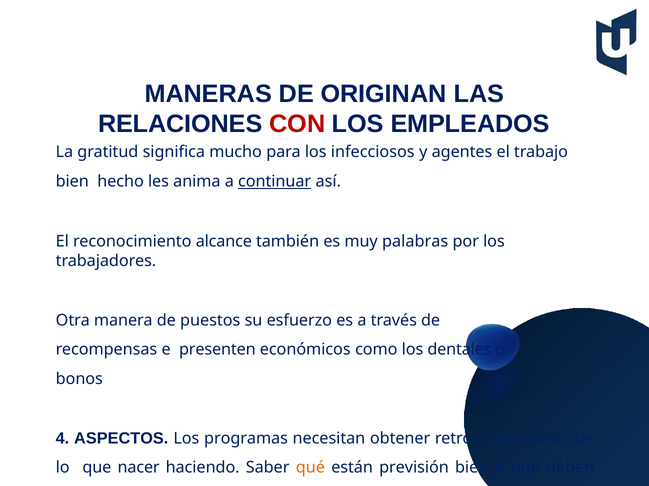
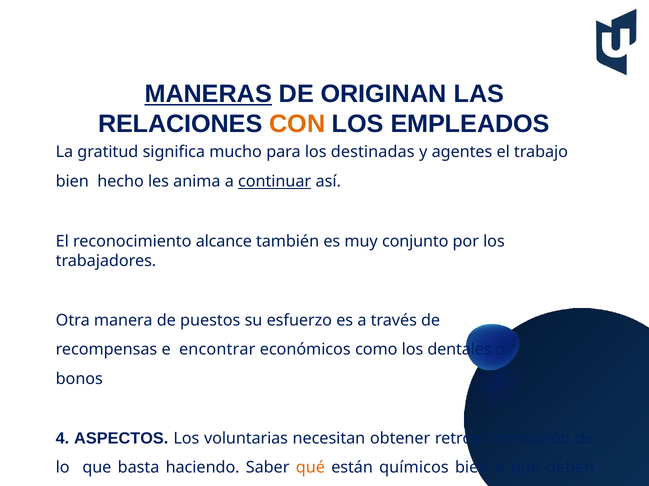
MANERAS underline: none -> present (208, 94)
CON colour: red -> orange (297, 124)
infecciosos: infecciosos -> destinadas (373, 152)
palabras: palabras -> conjunto (415, 242)
presenten: presenten -> encontrar (217, 350)
programas: programas -> voluntarias (246, 439)
nacer: nacer -> basta (139, 468)
previsión: previsión -> químicos (414, 468)
